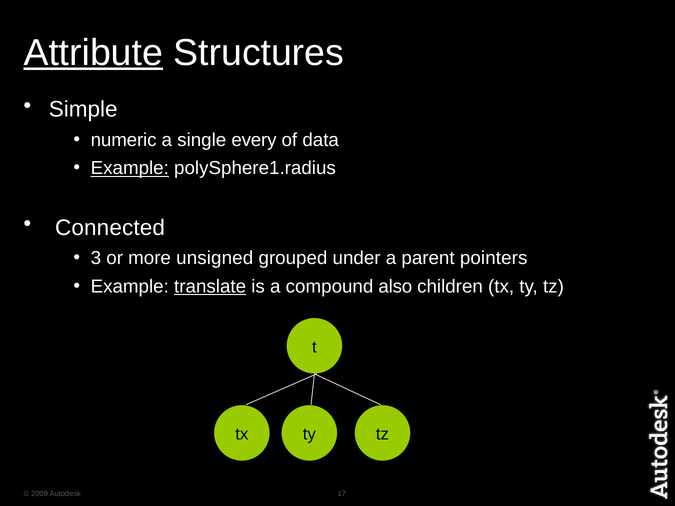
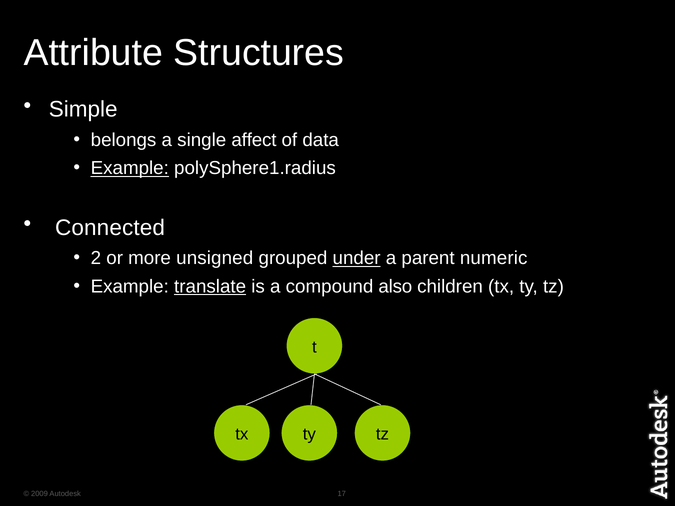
Attribute underline: present -> none (93, 53)
numeric: numeric -> belongs (124, 140)
every: every -> affect (254, 140)
3: 3 -> 2 (96, 258)
under underline: none -> present (357, 258)
pointers: pointers -> numeric (494, 258)
